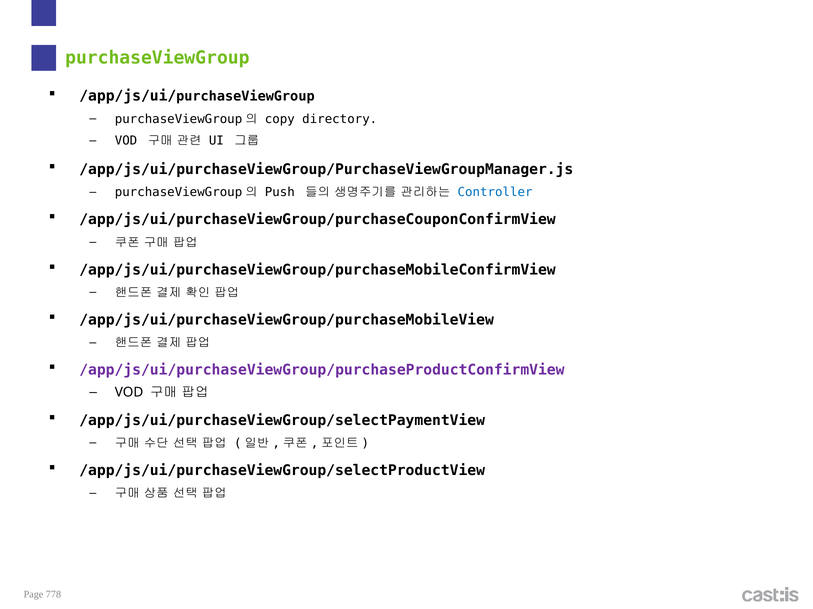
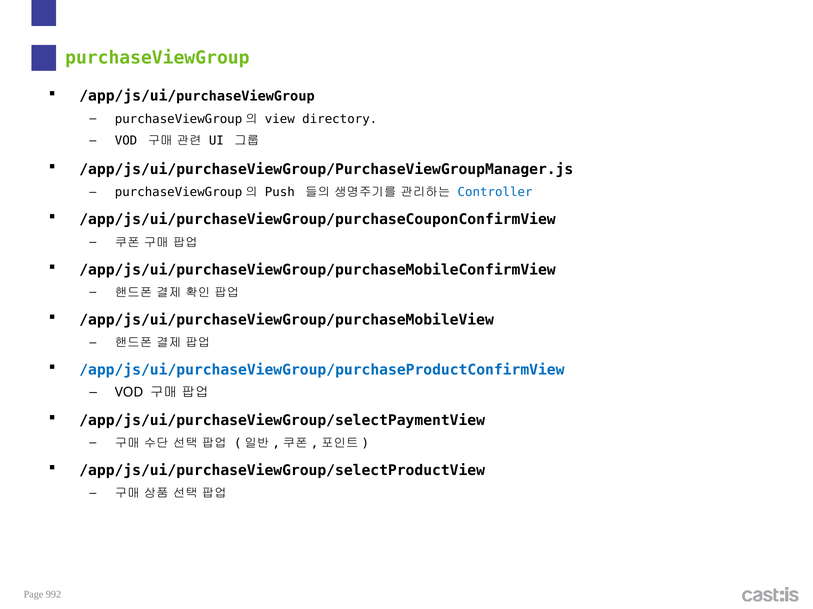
copy: copy -> view (280, 119)
/app/js/ui/purchaseViewGroup/purchaseProductConfirmView colour: purple -> blue (322, 370)
778: 778 -> 992 (54, 595)
